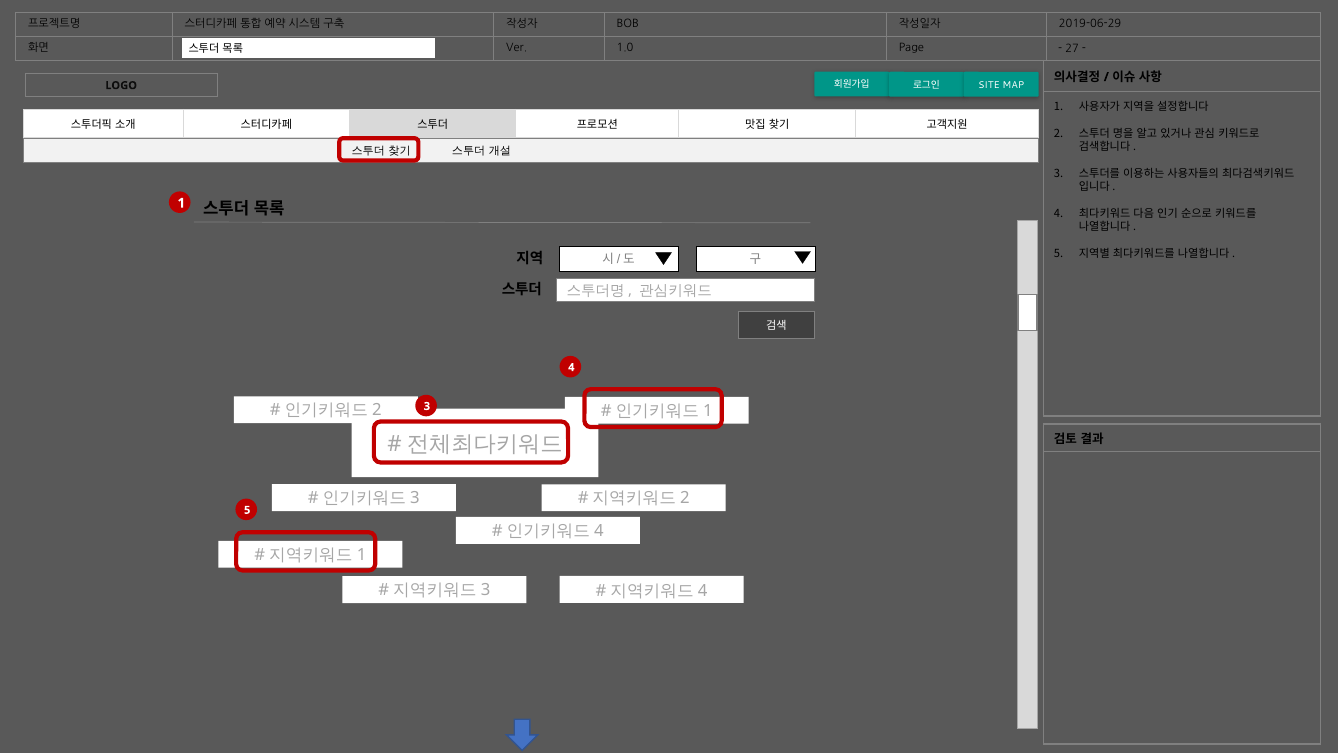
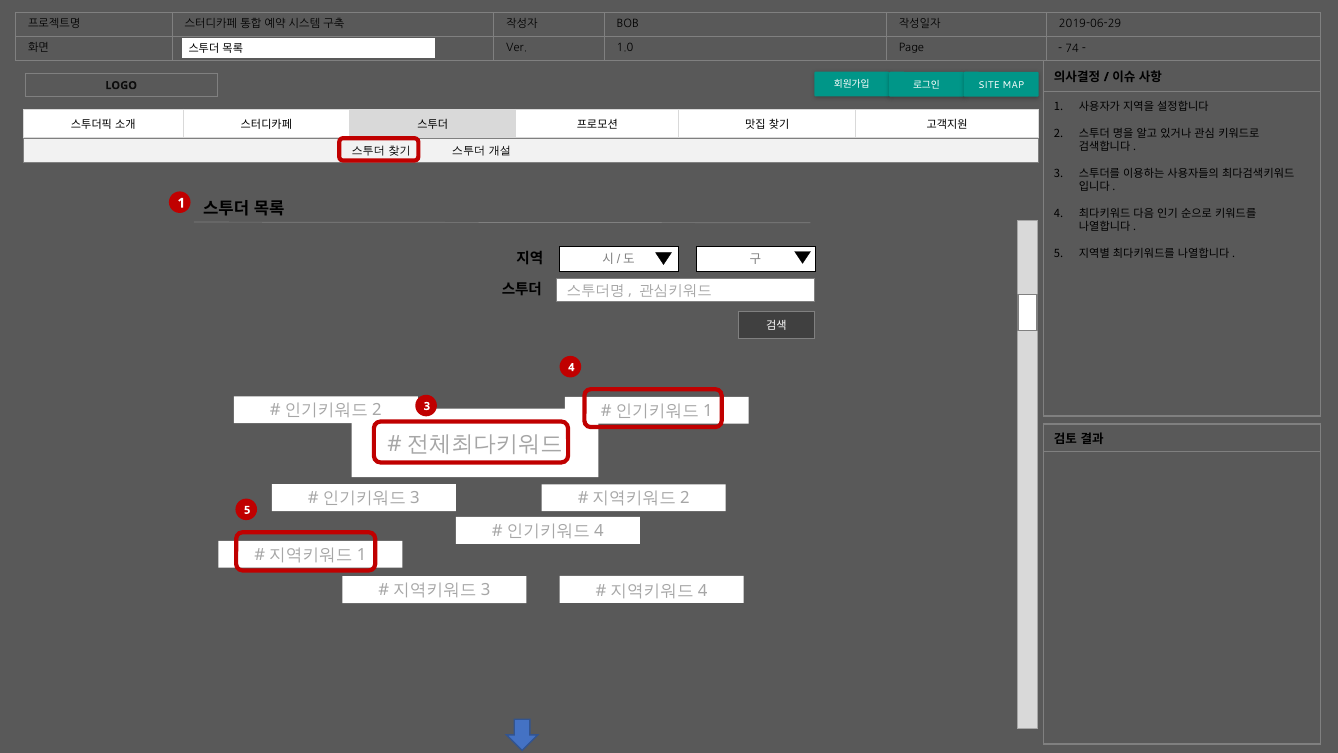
27: 27 -> 74 (1072, 49)
